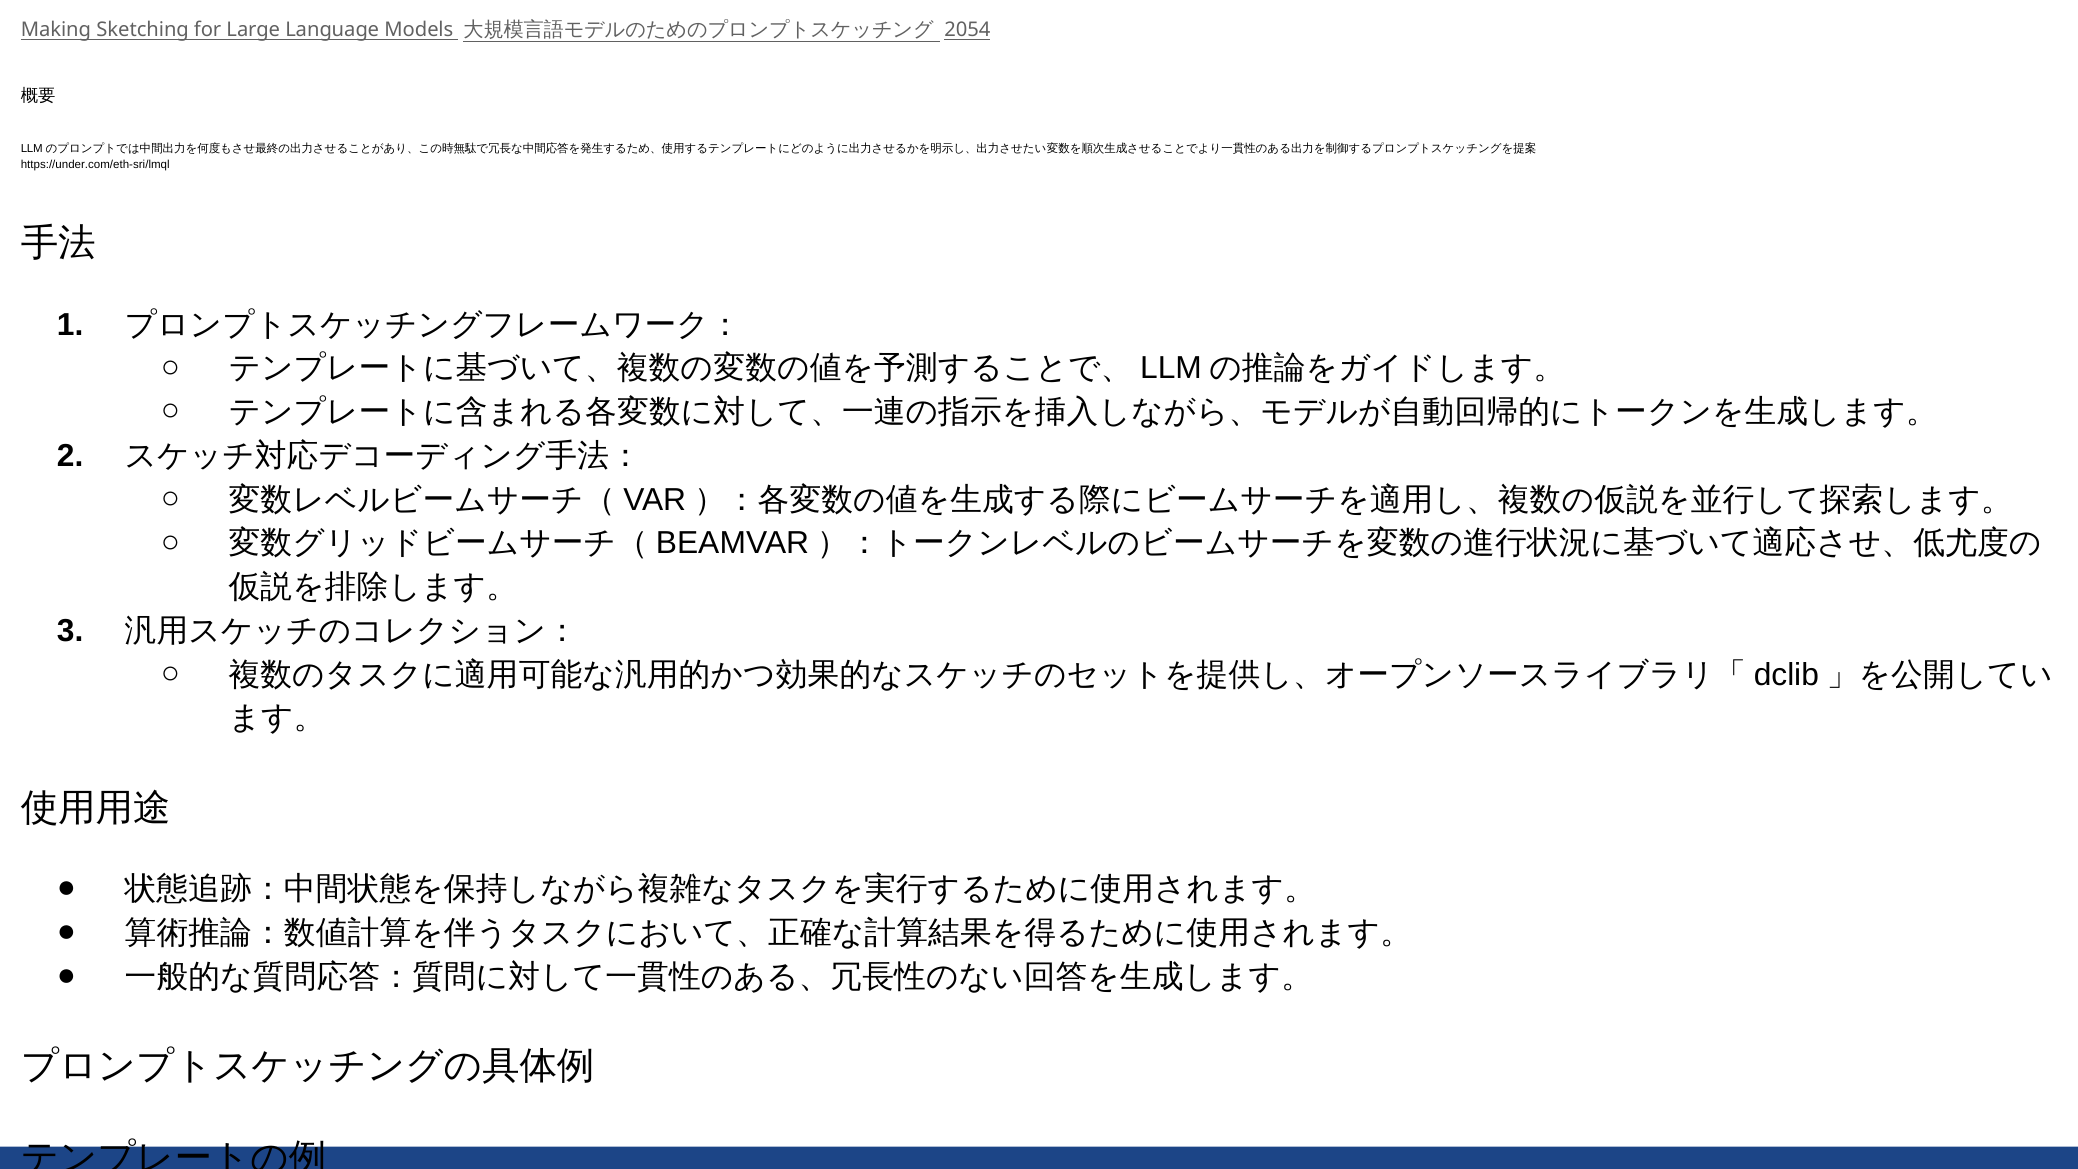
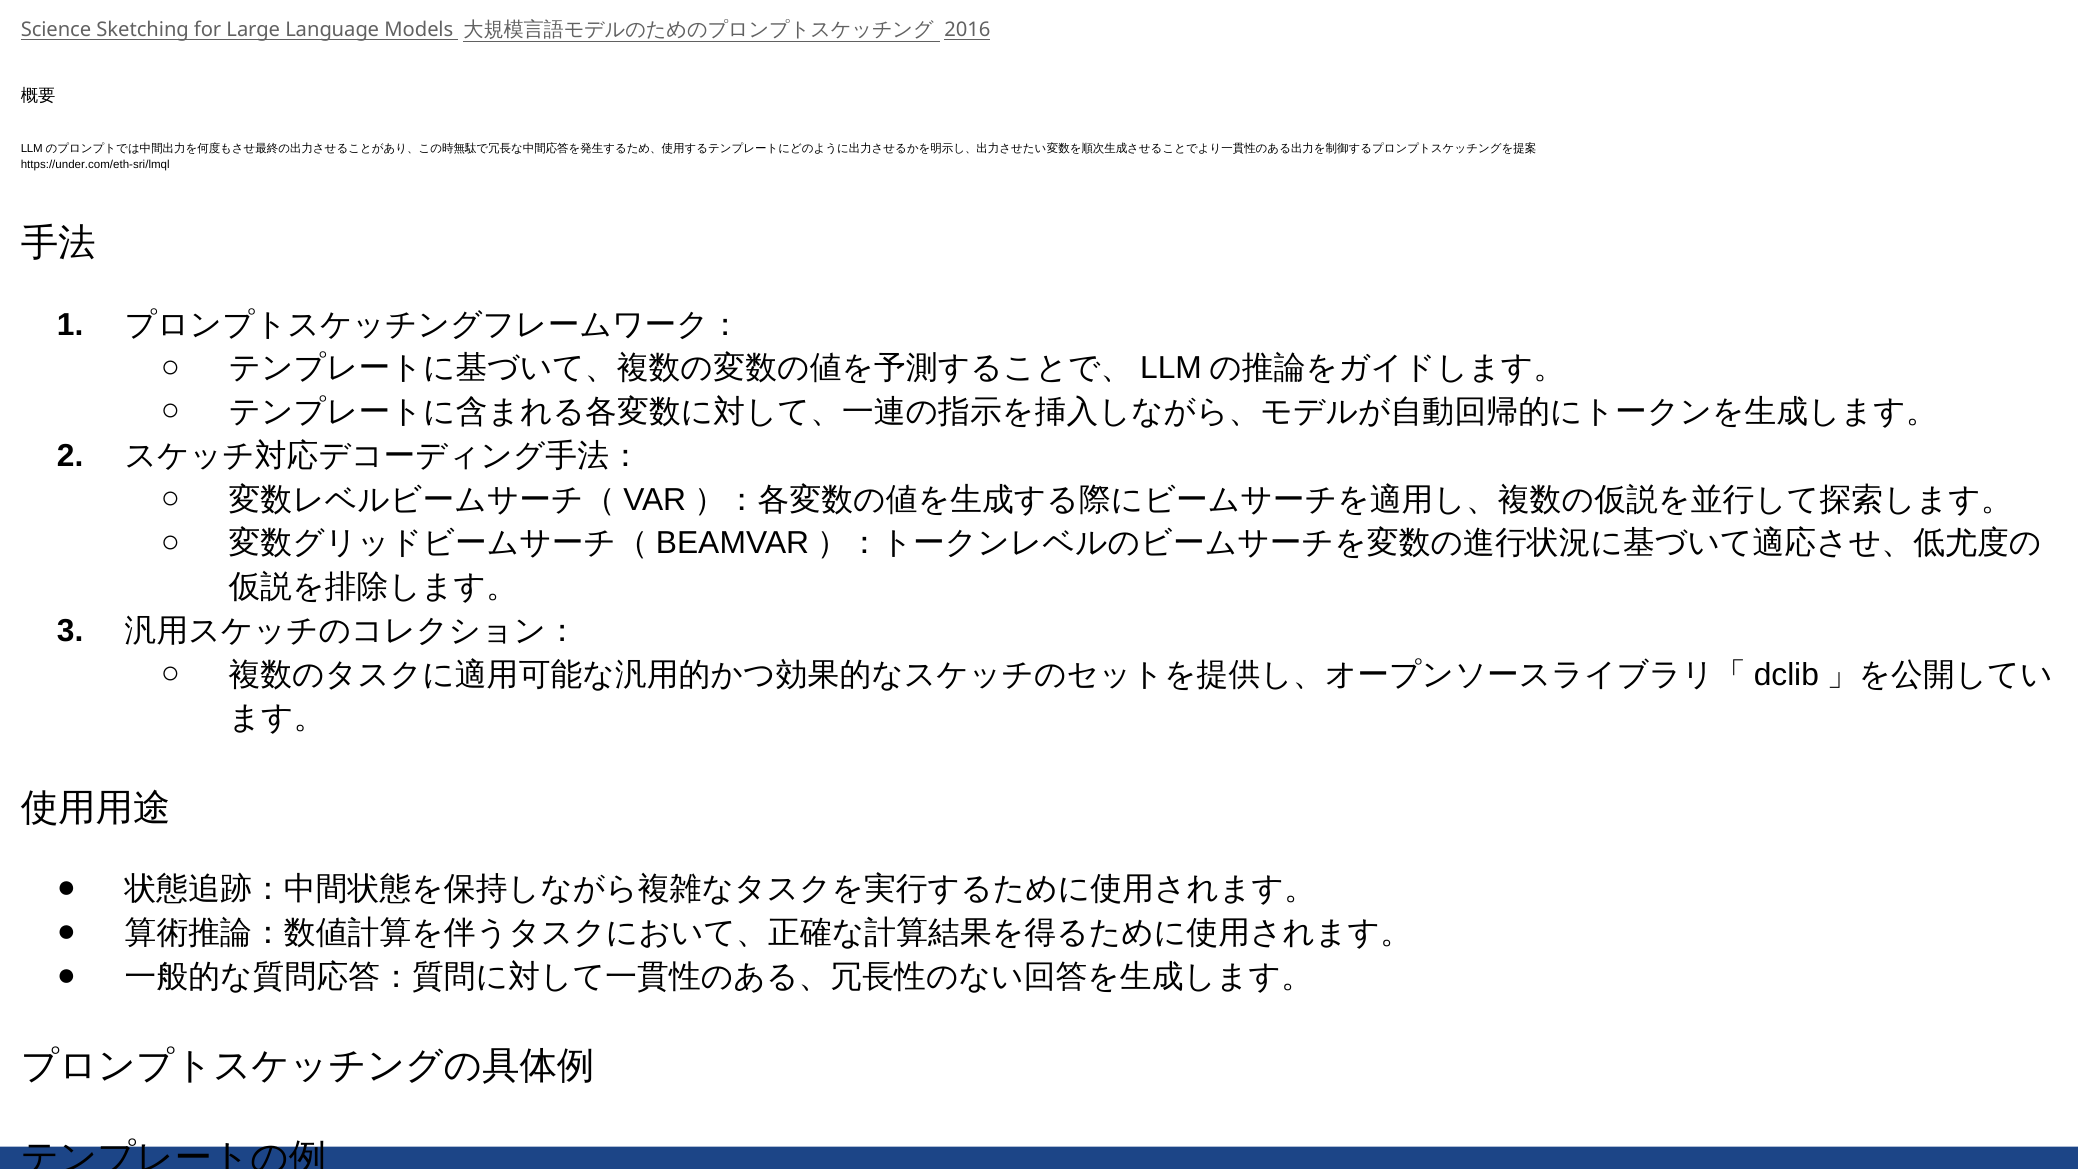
Making: Making -> Science (56, 30)
2054: 2054 -> 2016 (967, 30)
